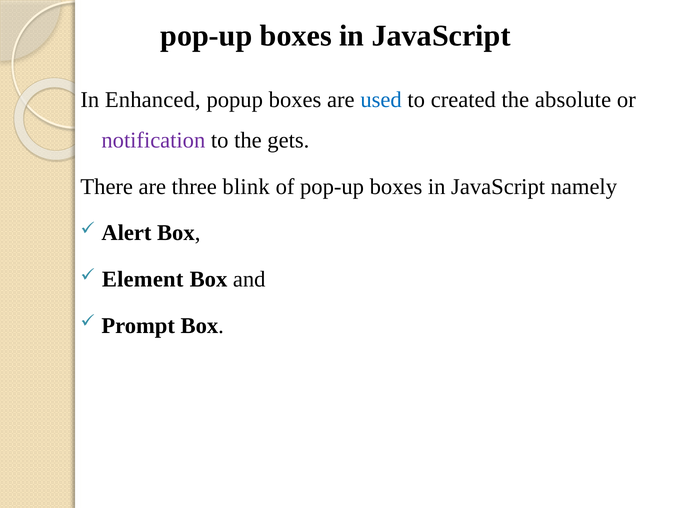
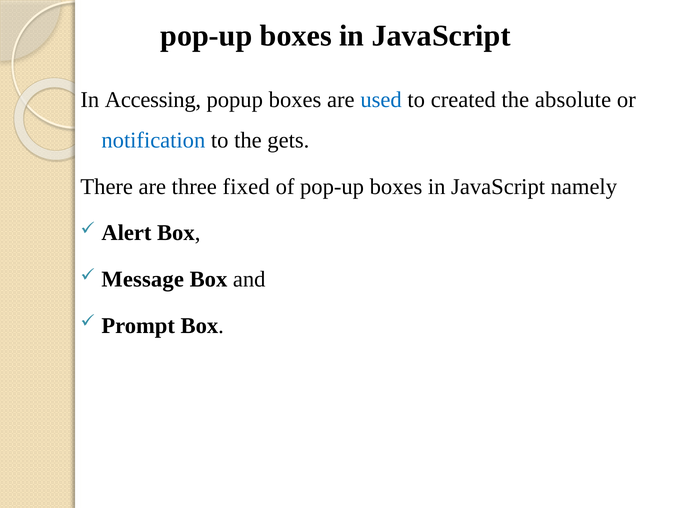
Enhanced: Enhanced -> Accessing (153, 100)
notification colour: purple -> blue (153, 140)
blink: blink -> fixed (246, 187)
Element: Element -> Message (143, 279)
